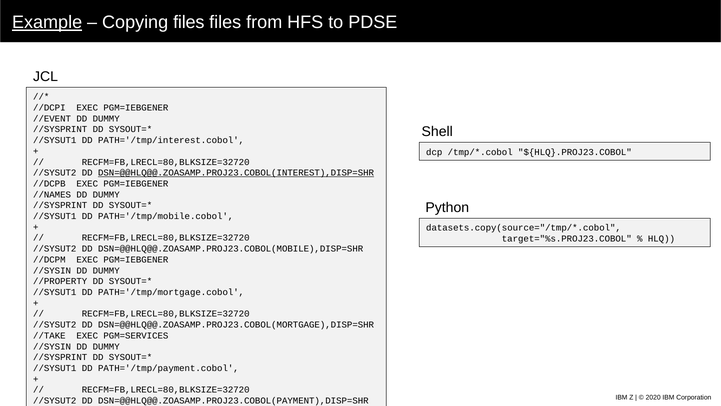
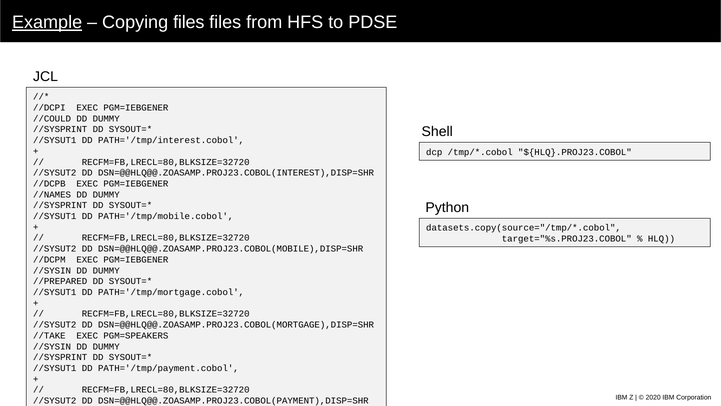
//EVENT: //EVENT -> //COULD (52, 118)
DSN=@@HLQ@@.ZOASAMP.PROJ23.COBOL(INTEREST),DISP=SHR underline: present -> none (236, 173)
//PROPERTY: //PROPERTY -> //PREPARED (60, 281)
PGM=SERVICES: PGM=SERVICES -> PGM=SPEAKERS (136, 335)
